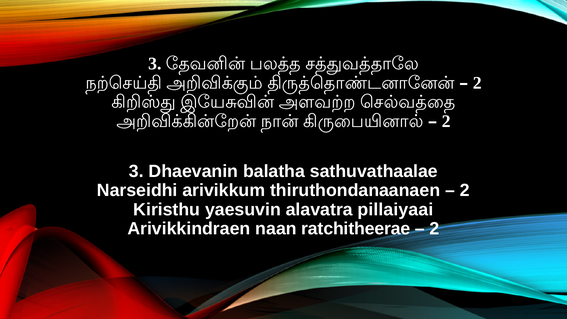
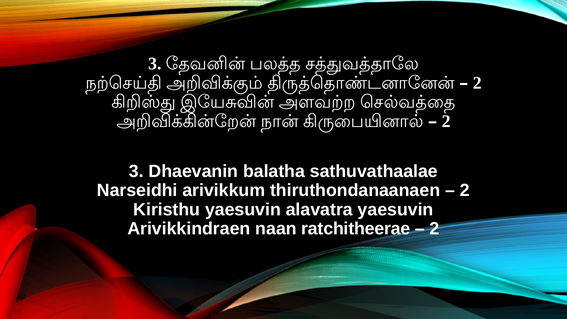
alavatra pillaiyaai: pillaiyaai -> yaesuvin (396, 210)
